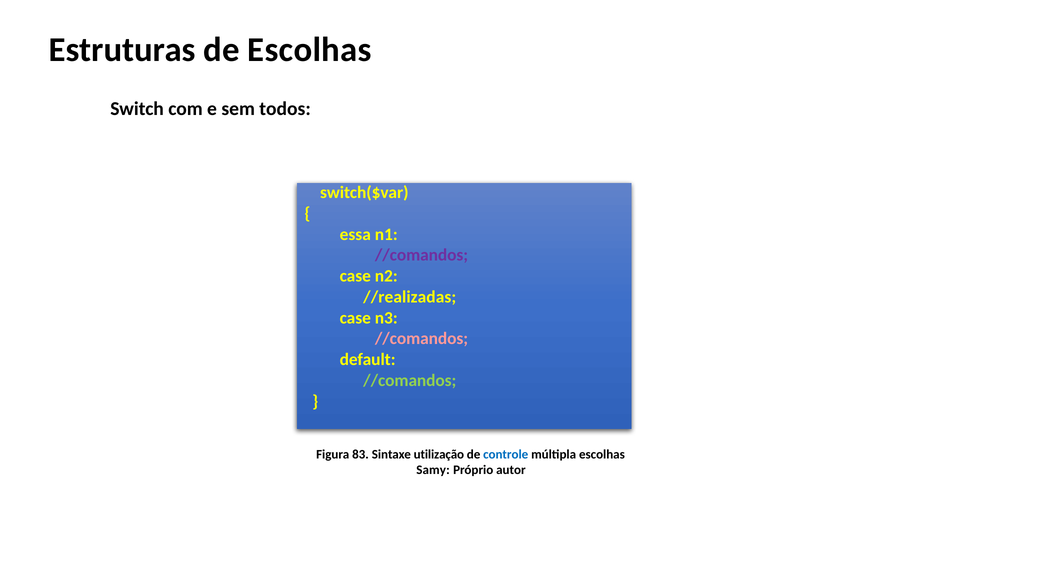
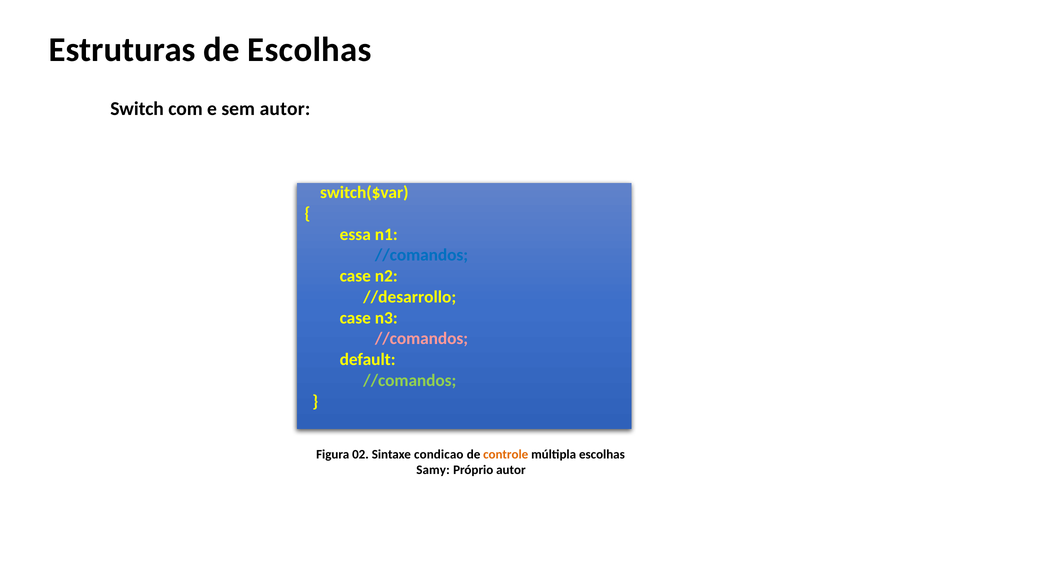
sem todos: todos -> autor (285, 109)
//comandos colour: purple -> blue (422, 255)
//realizadas: //realizadas -> //desarrollo (410, 297)
83: 83 -> 02 (360, 454)
utilização: utilização -> condicao (439, 454)
controle colour: blue -> orange (506, 454)
